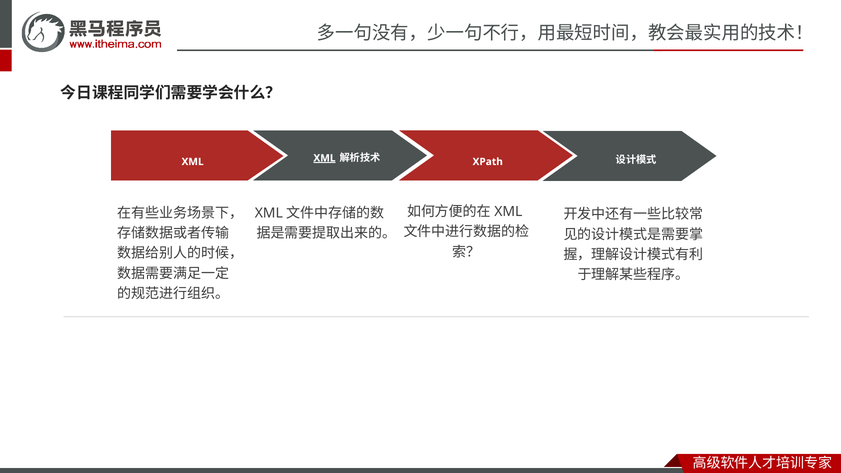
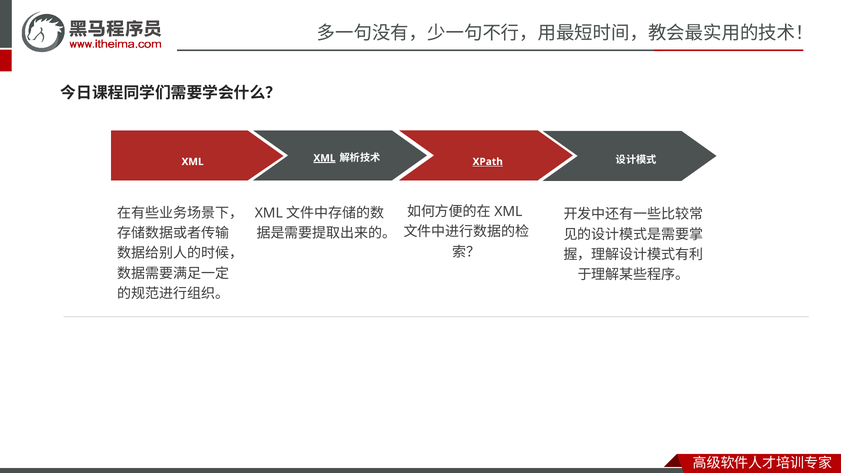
XPath underline: none -> present (488, 162)
